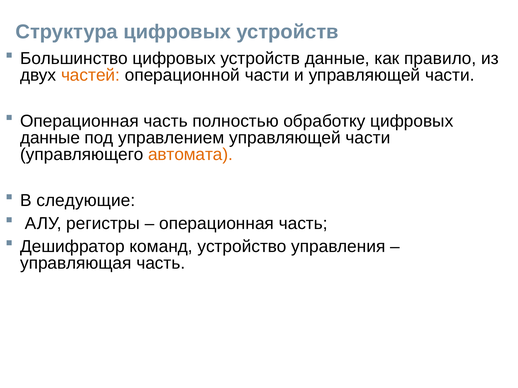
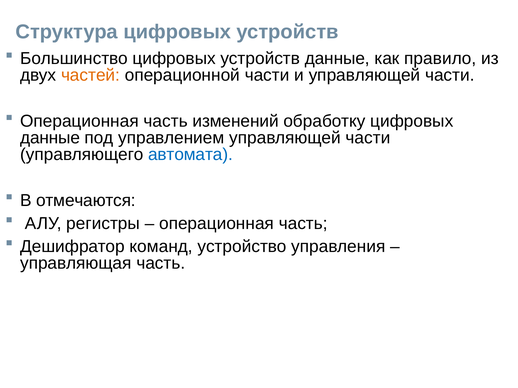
полностью: полностью -> изменений (236, 121)
автомата colour: orange -> blue (190, 155)
следующие: следующие -> отмечаются (86, 201)
